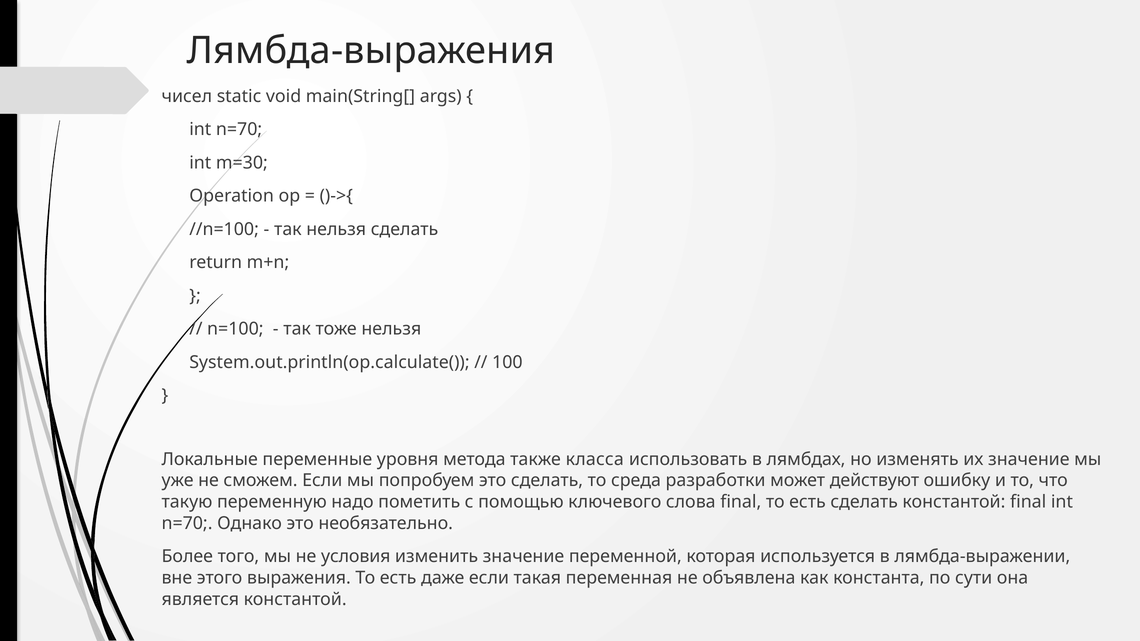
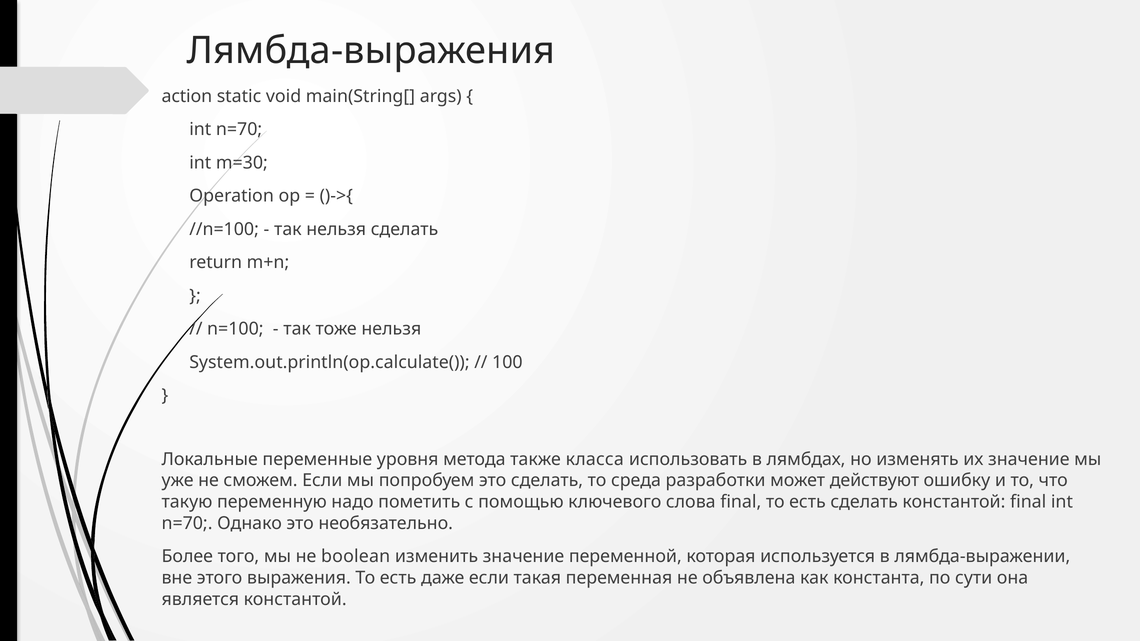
чисел: чисел -> action (187, 96)
условия: условия -> boolean (356, 557)
